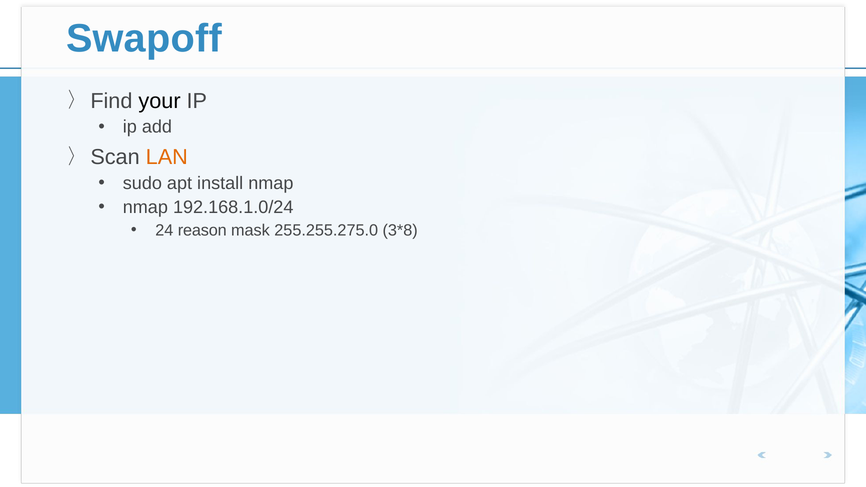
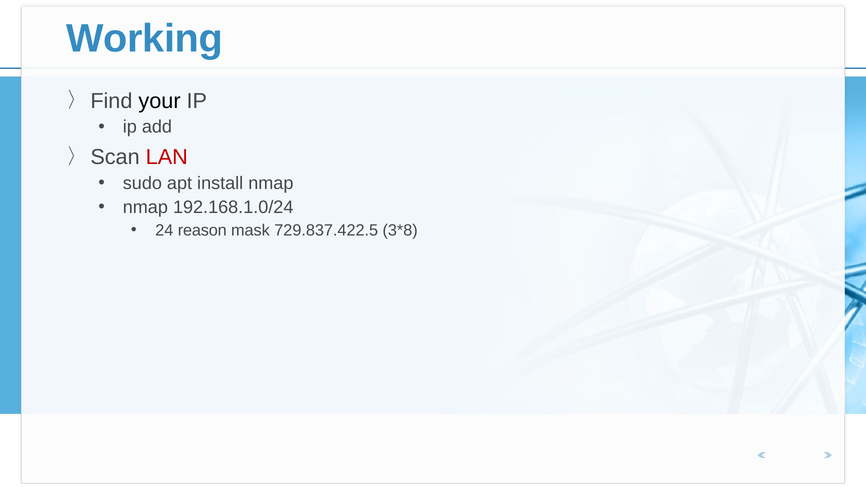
Swapoff: Swapoff -> Working (144, 39)
LAN colour: orange -> red (167, 157)
255.255.275.0: 255.255.275.0 -> 729.837.422.5 (326, 230)
